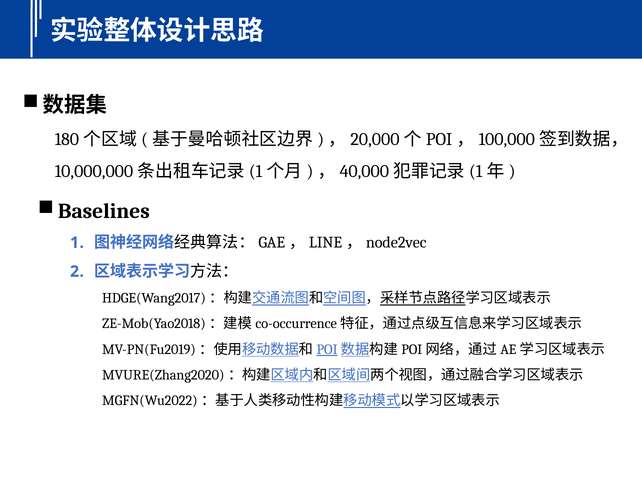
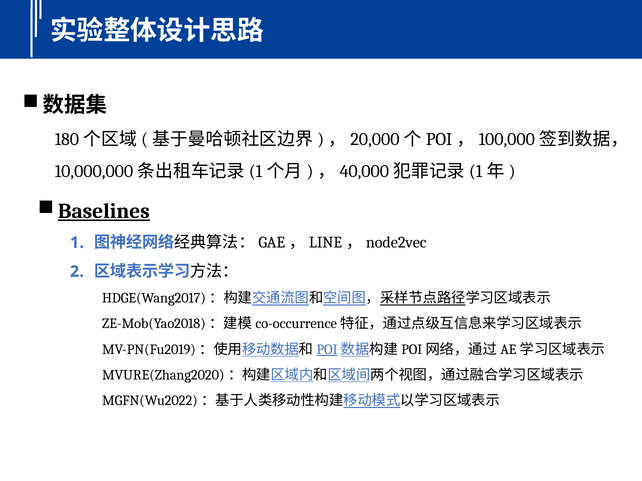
Baselines underline: none -> present (104, 211)
